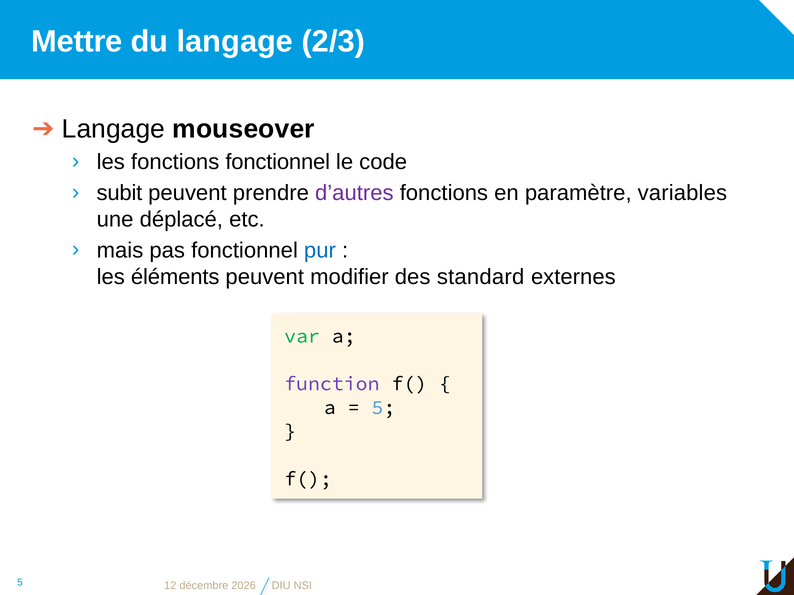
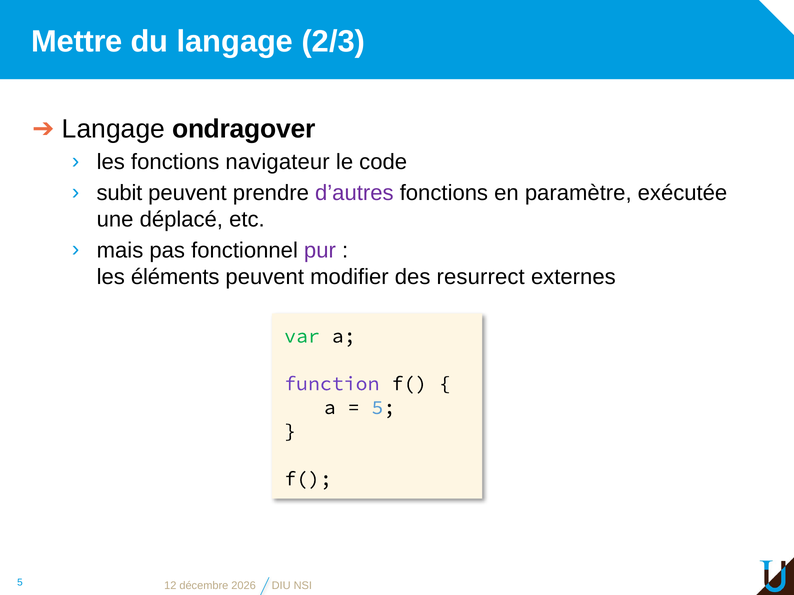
mouseover: mouseover -> ondragover (244, 129)
fonctions fonctionnel: fonctionnel -> navigateur (278, 162)
variables: variables -> exécutée (682, 193)
pur colour: blue -> purple (320, 251)
standard: standard -> resurrect (481, 277)
